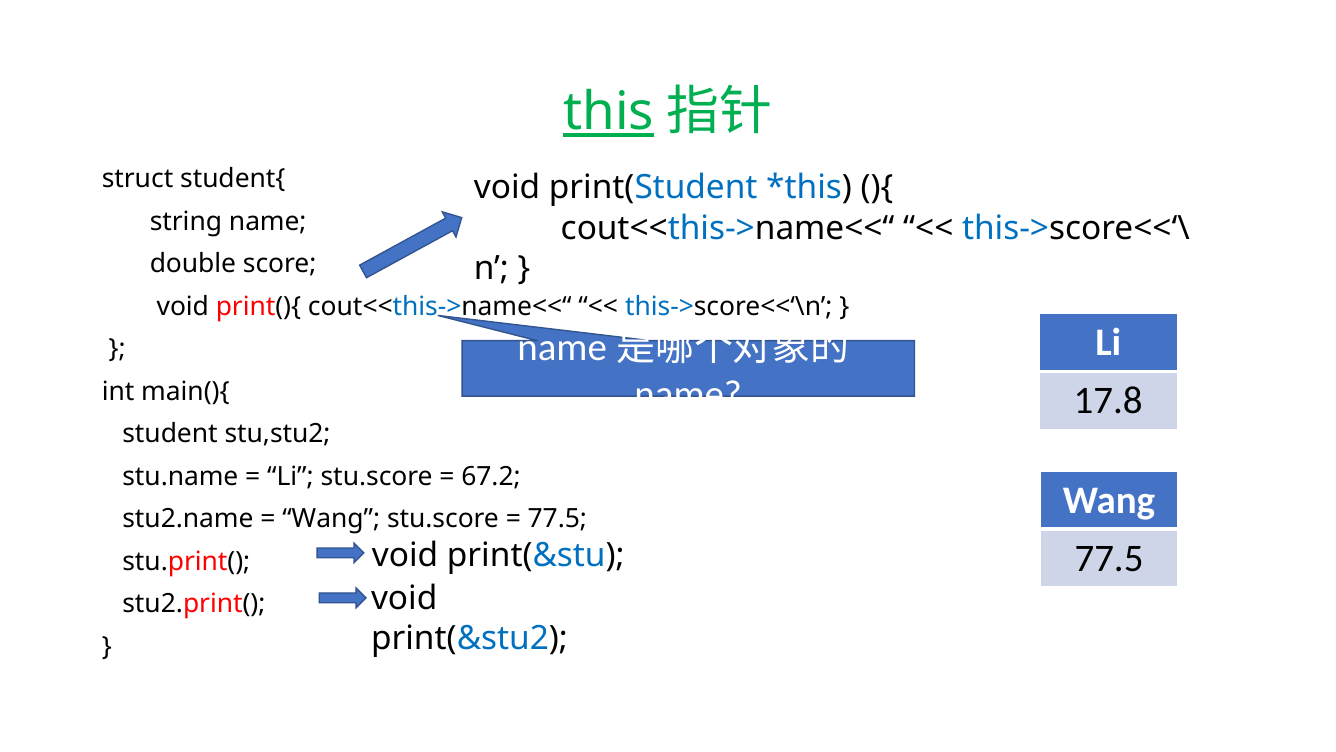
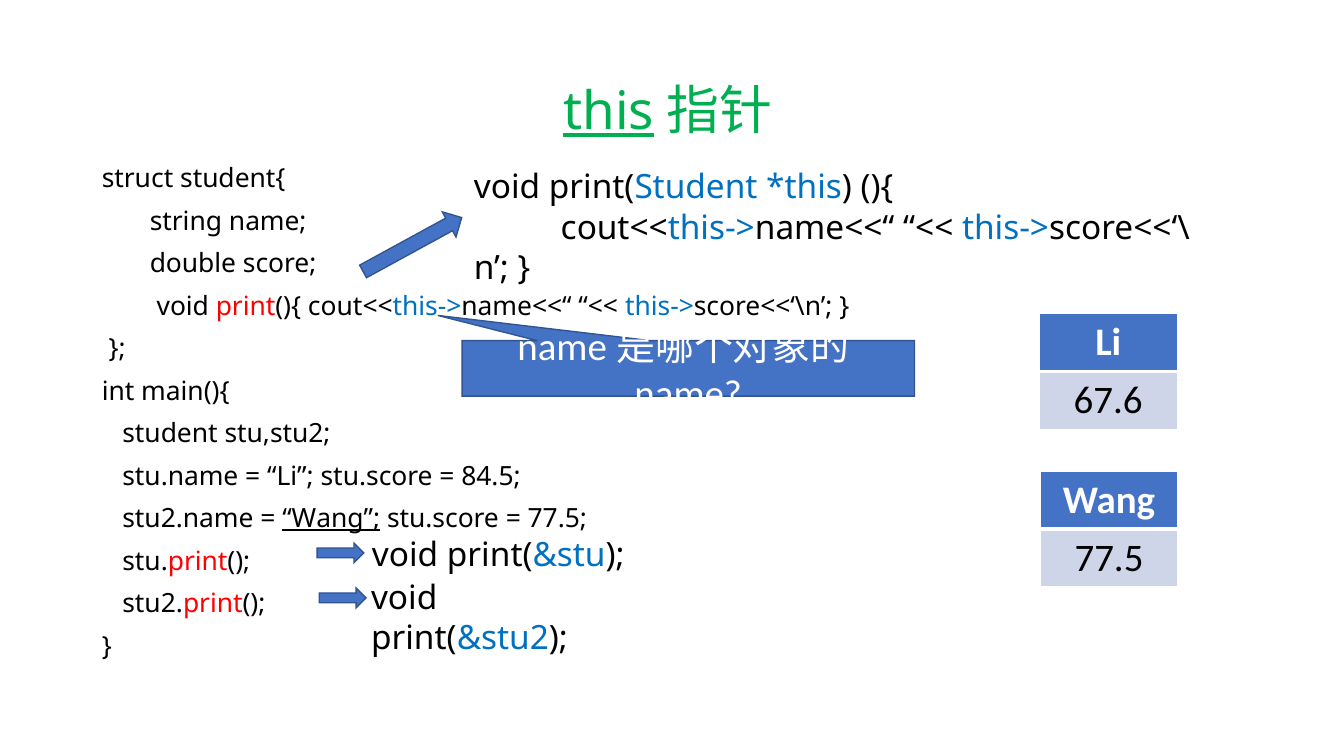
17.8: 17.8 -> 67.6 (1108, 401)
67.2: 67.2 -> 84.5 (491, 476)
Wang underline: none -> present (331, 519)
